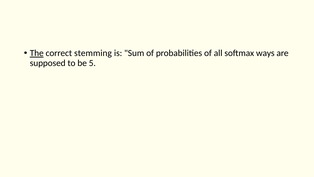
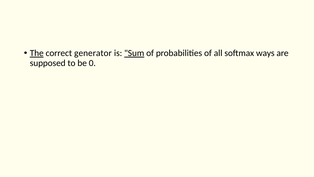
stemming: stemming -> generator (93, 53)
Sum underline: none -> present (134, 53)
5: 5 -> 0 (92, 63)
